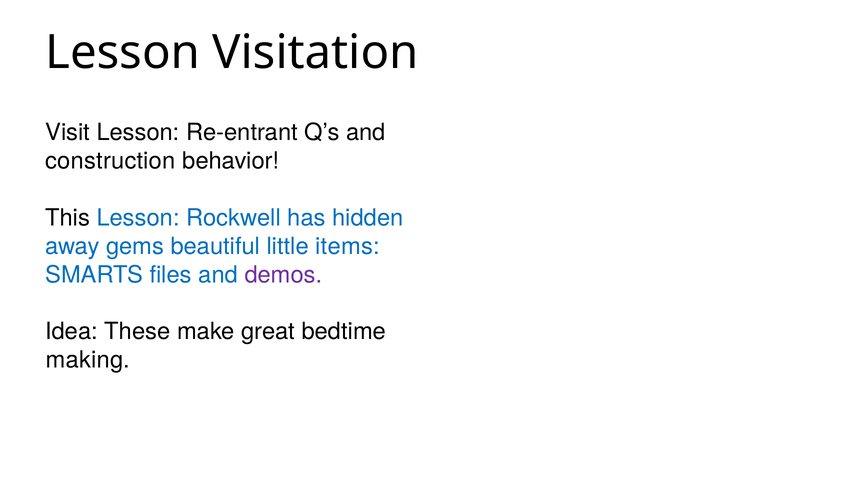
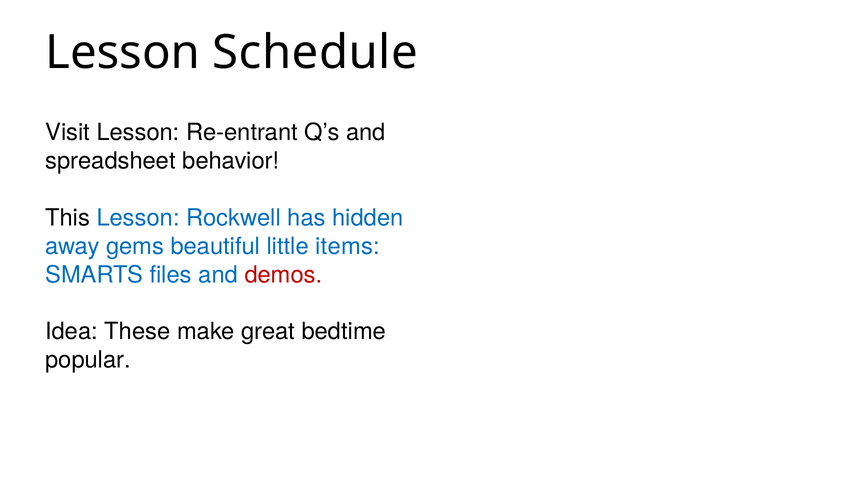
Visitation: Visitation -> Schedule (315, 52)
construction: construction -> spreadsheet (110, 161)
demos colour: purple -> red (283, 275)
making: making -> popular (88, 360)
